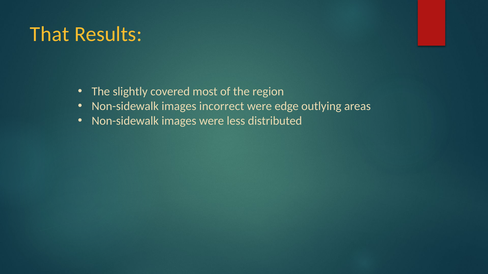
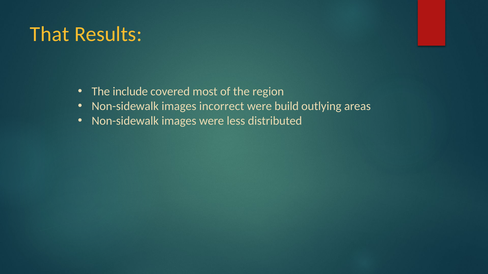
slightly: slightly -> include (130, 92)
edge: edge -> build (287, 106)
